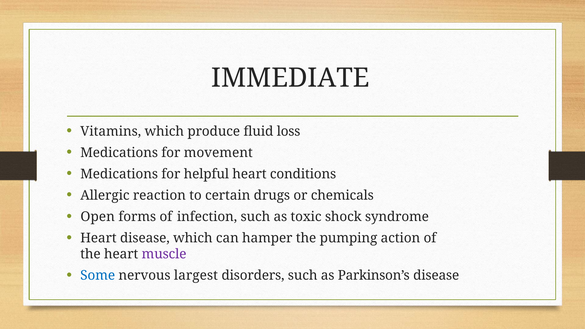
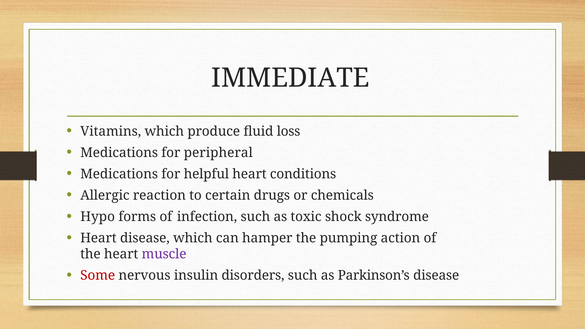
movement: movement -> peripheral (218, 153)
Open: Open -> Hypo (98, 217)
Some colour: blue -> red (98, 276)
largest: largest -> insulin (196, 276)
